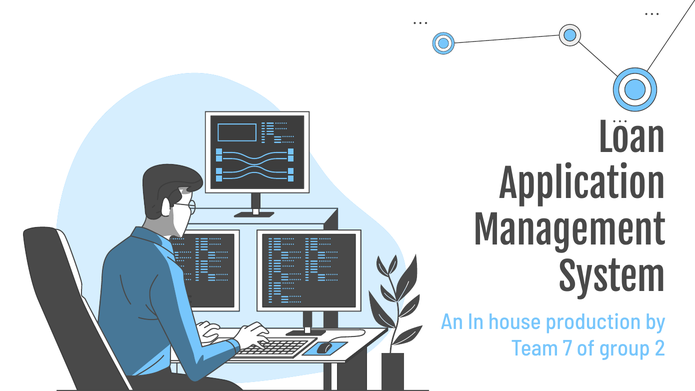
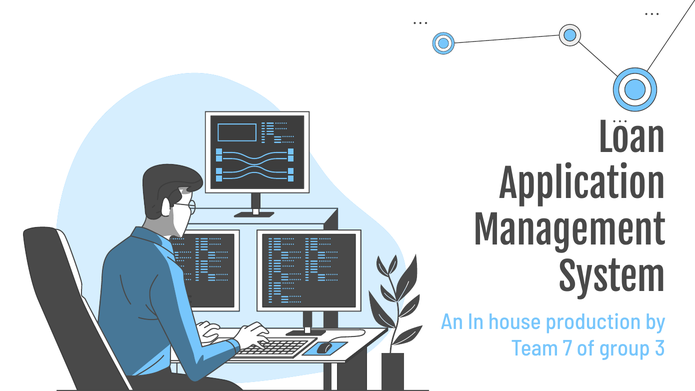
2: 2 -> 3 (660, 349)
